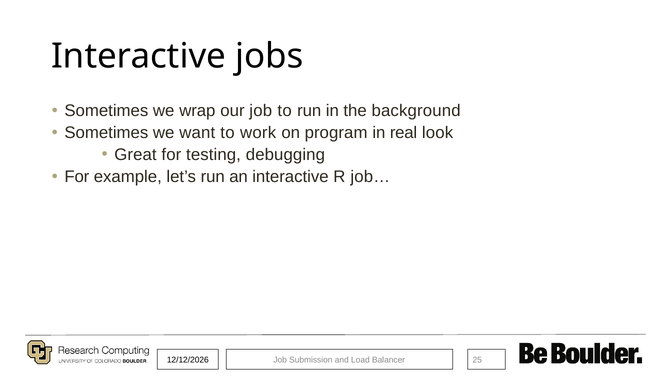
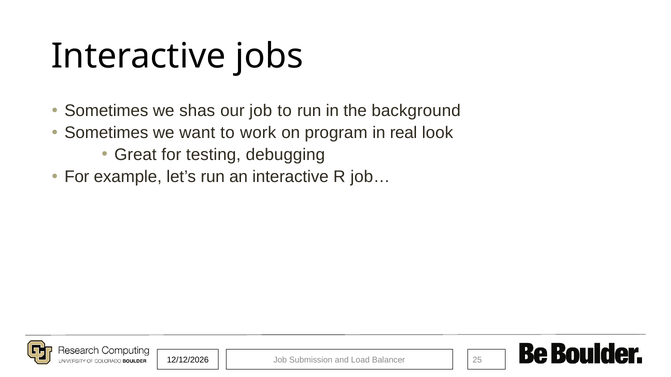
wrap: wrap -> shas (197, 111)
